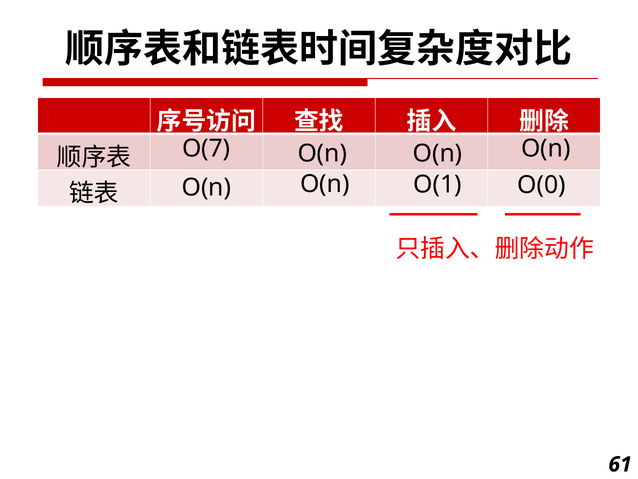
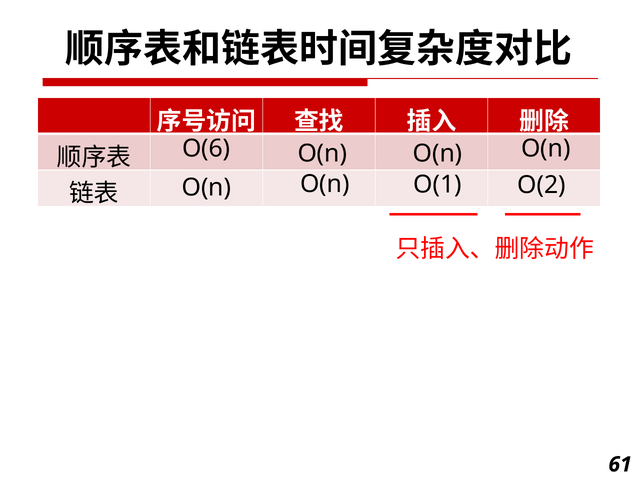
O(7: O(7 -> O(6 (206, 148)
O(0: O(0 -> O(2 (542, 185)
